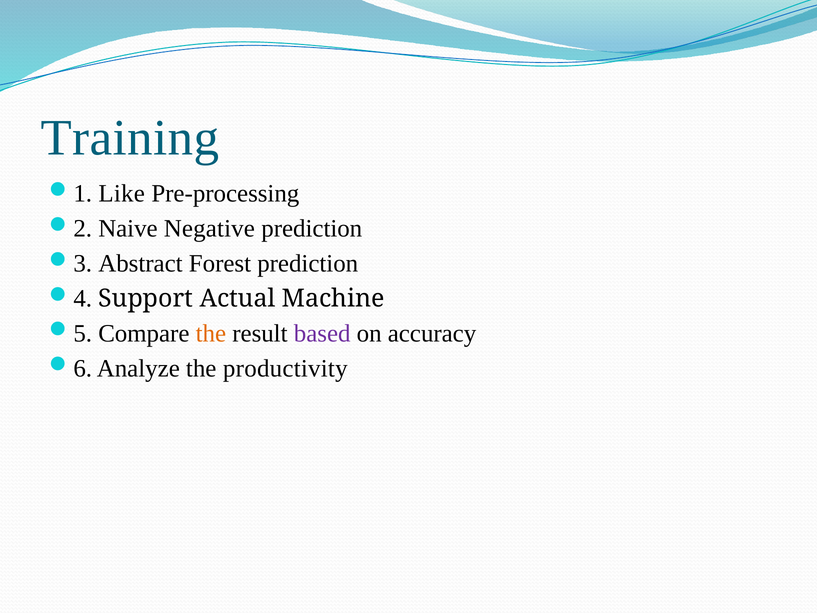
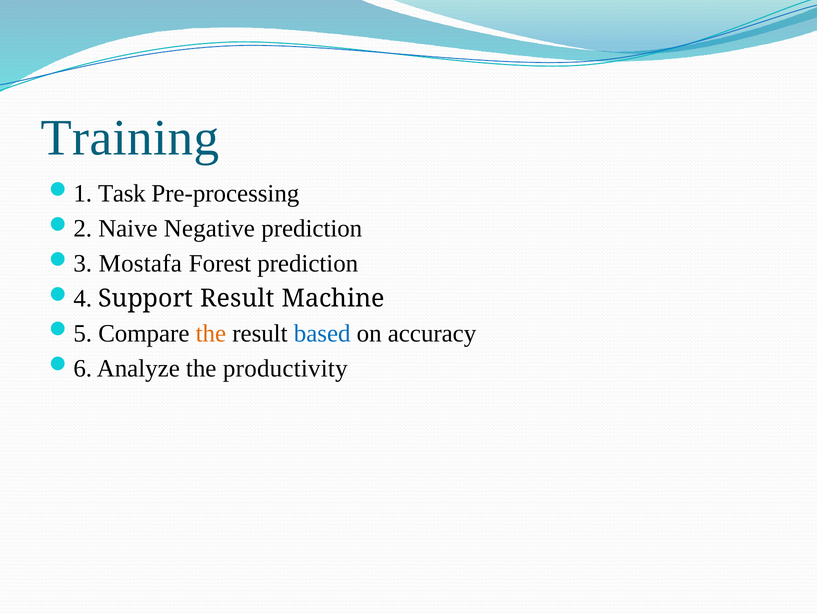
Like: Like -> Task (122, 194)
Abstract: Abstract -> Mostafa (140, 264)
Support Actual: Actual -> Result (237, 298)
based colour: purple -> blue (322, 333)
